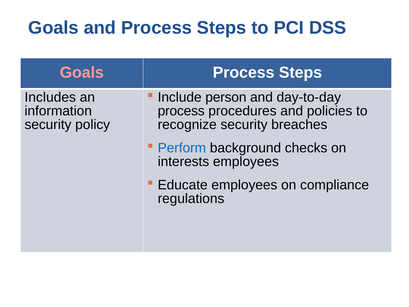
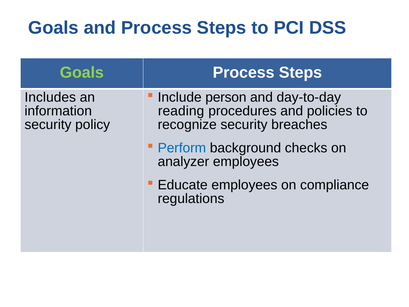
Goals colour: pink -> light green (82, 73)
process: process -> reading (181, 111)
interests: interests -> analyzer (183, 162)
